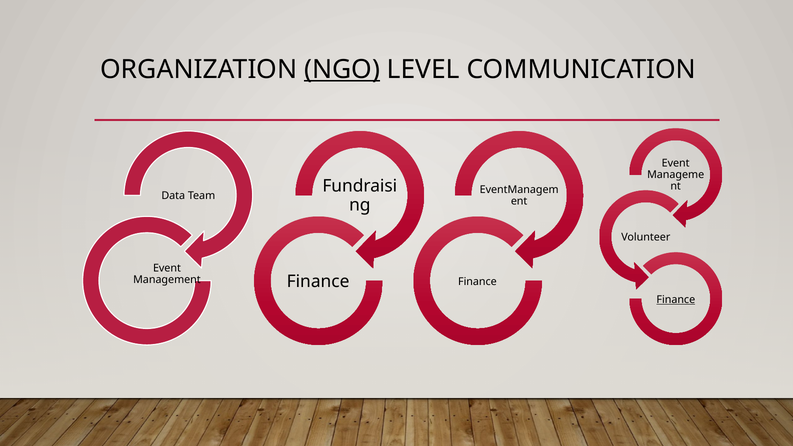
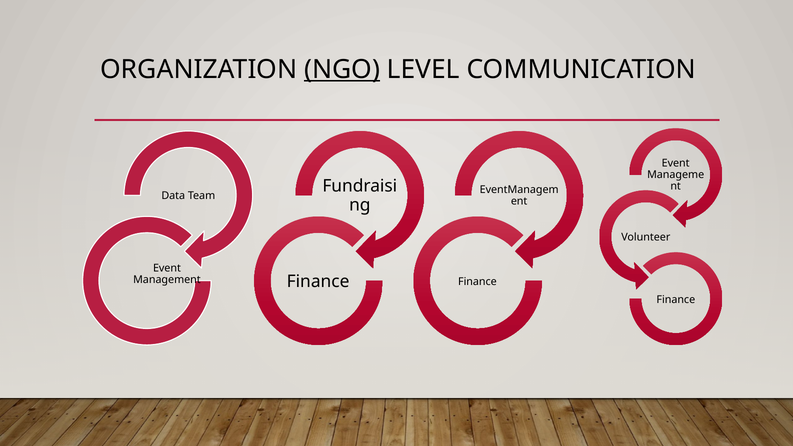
Finance underline: present -> none (676, 300)
